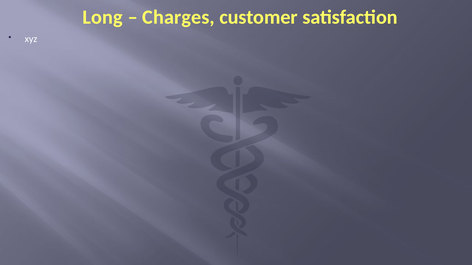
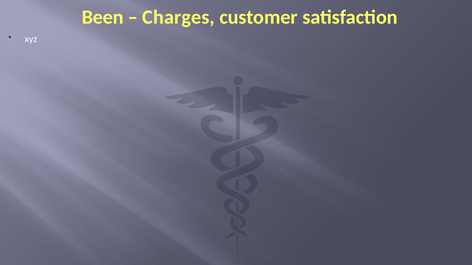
Long: Long -> Been (103, 17)
